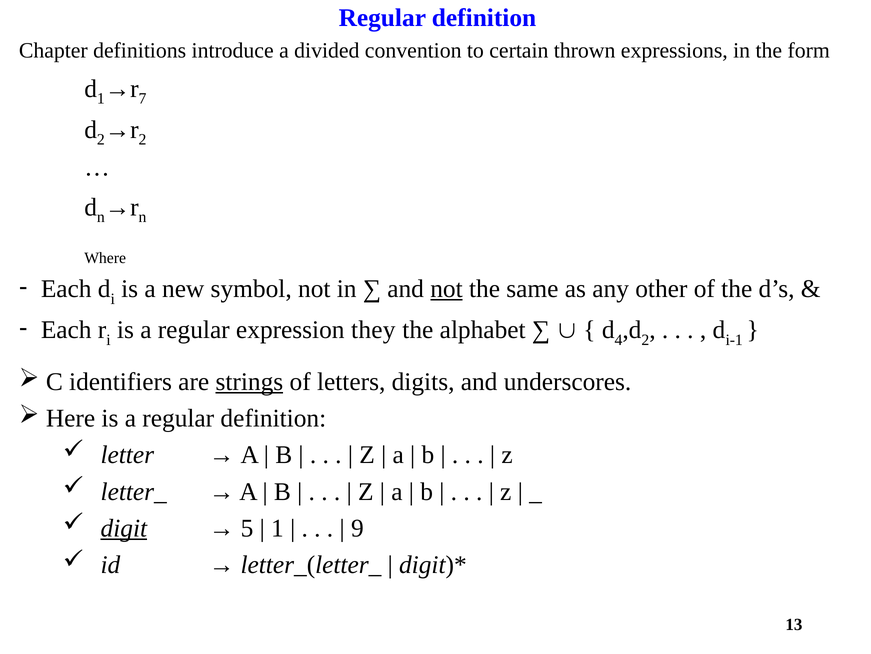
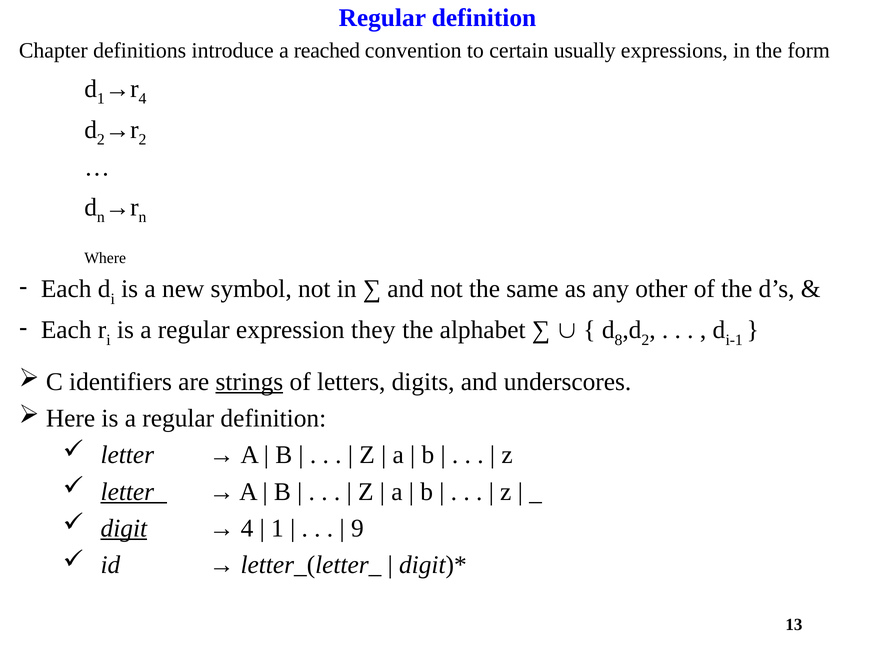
divided: divided -> reached (327, 51)
thrown: thrown -> usually (585, 51)
7: 7 -> 4 (143, 99)
not underline: present -> none (446, 289)
4: 4 -> 8 (618, 340)
letter_ underline: none -> present (134, 491)
5: 5 -> 4 (247, 528)
